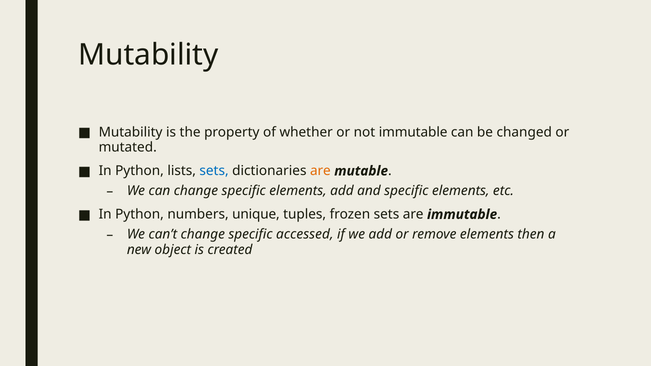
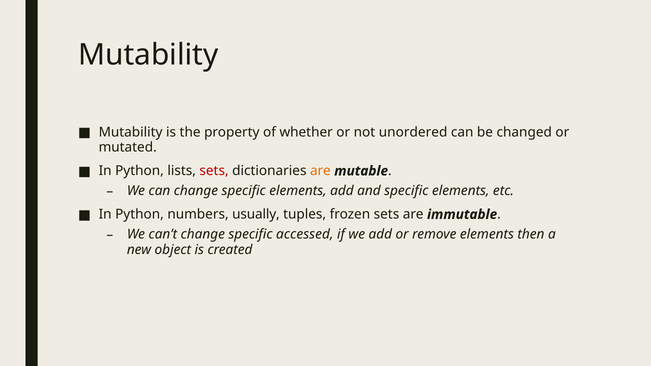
not immutable: immutable -> unordered (413, 132)
sets colour: blue -> red (214, 171)
unique: unique -> usually (256, 215)
